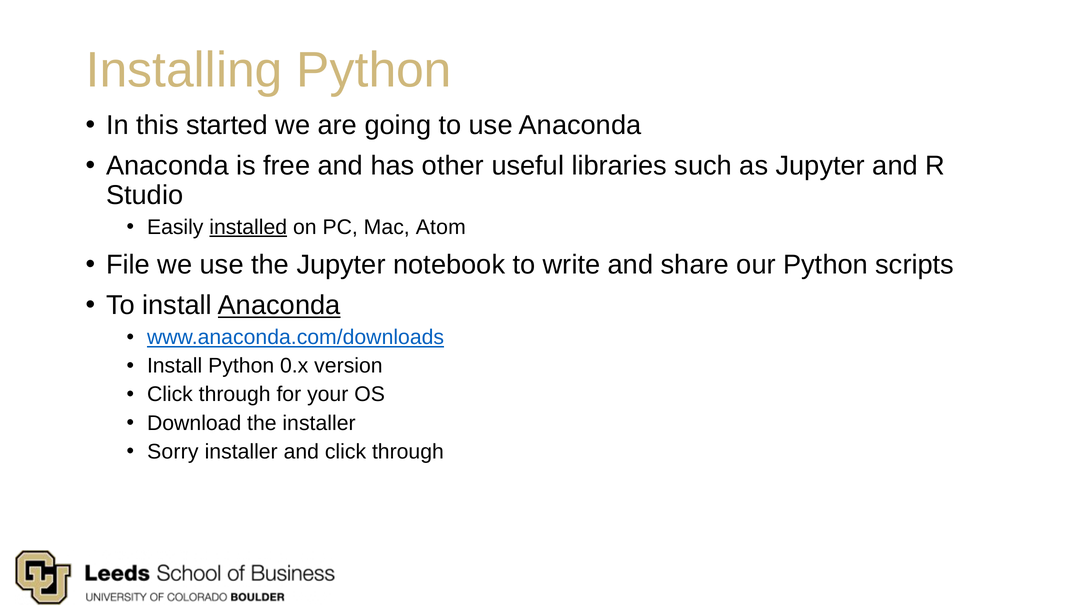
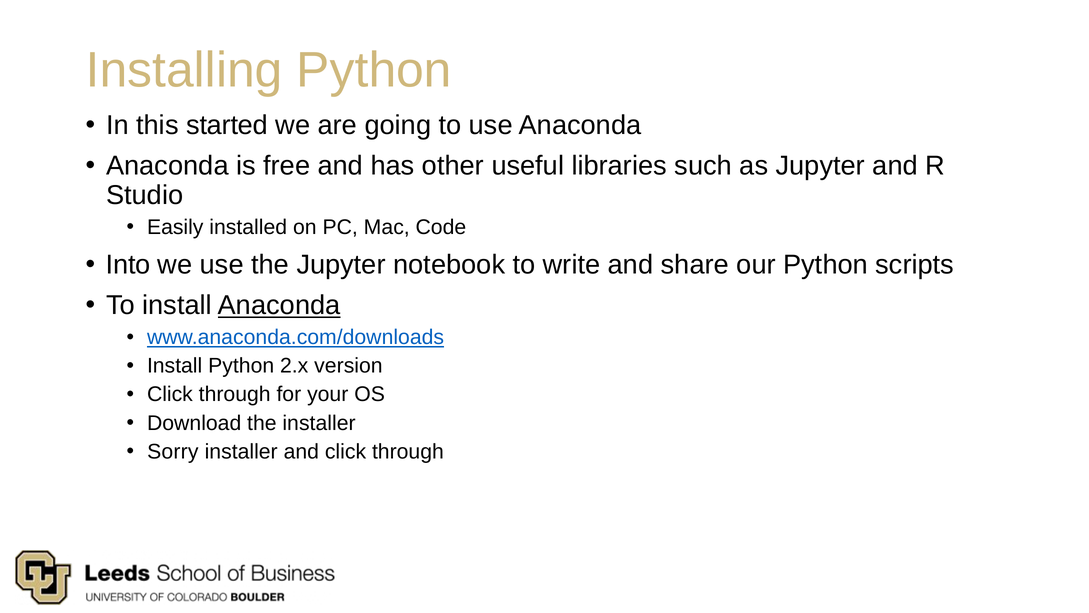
installed underline: present -> none (248, 227)
Atom: Atom -> Code (441, 227)
File: File -> Into (128, 265)
0.x: 0.x -> 2.x (294, 366)
